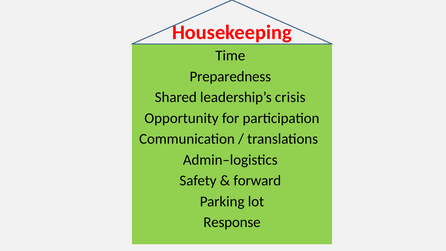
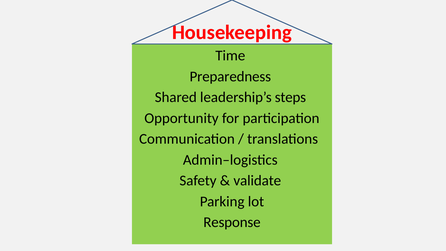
crisis: crisis -> steps (290, 97)
forward: forward -> validate (257, 181)
